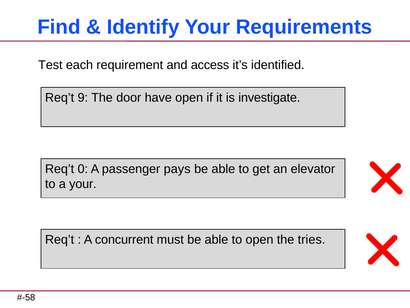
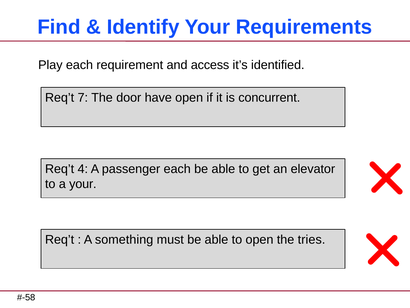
Test: Test -> Play (50, 65)
9: 9 -> 7 (83, 98)
investigate: investigate -> concurrent (269, 98)
0: 0 -> 4 (83, 169)
passenger pays: pays -> each (177, 169)
concurrent: concurrent -> something (124, 239)
